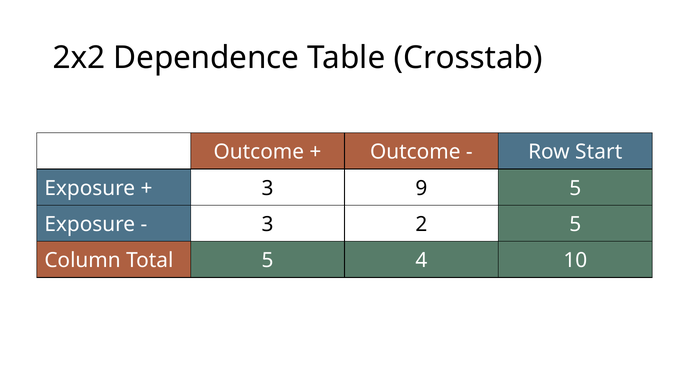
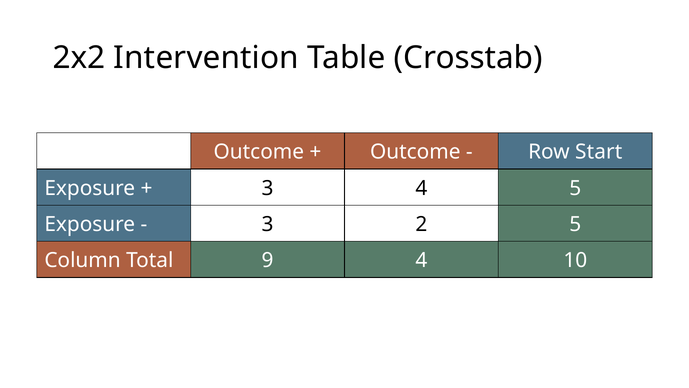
Dependence: Dependence -> Intervention (206, 58)
3 9: 9 -> 4 (421, 188)
Total 5: 5 -> 9 (268, 260)
